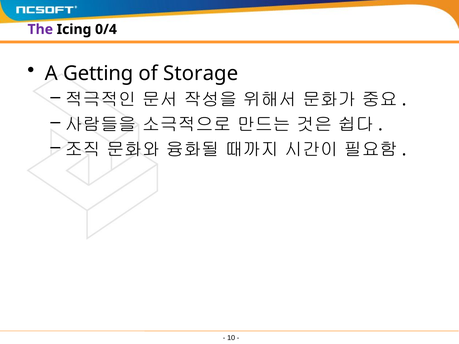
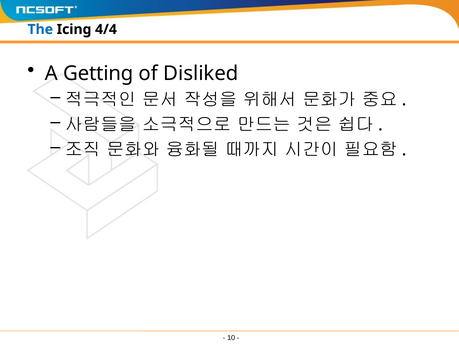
The colour: purple -> blue (40, 29)
0/4: 0/4 -> 4/4 (106, 29)
Storage: Storage -> Disliked (201, 73)
